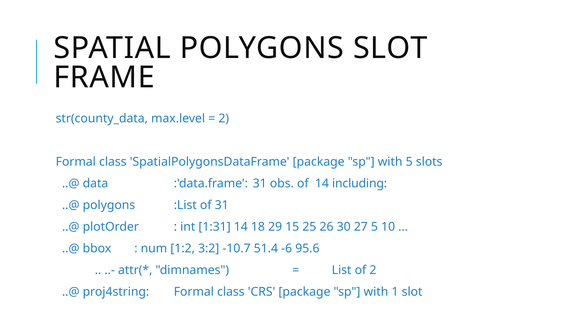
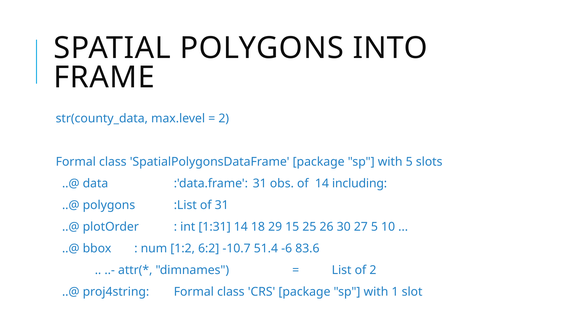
POLYGONS SLOT: SLOT -> INTO (390, 48)
3:2: 3:2 -> 6:2 (209, 249)
95.6: 95.6 -> 83.6 (307, 249)
